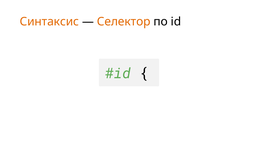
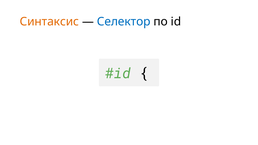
Селектор colour: orange -> blue (124, 22)
